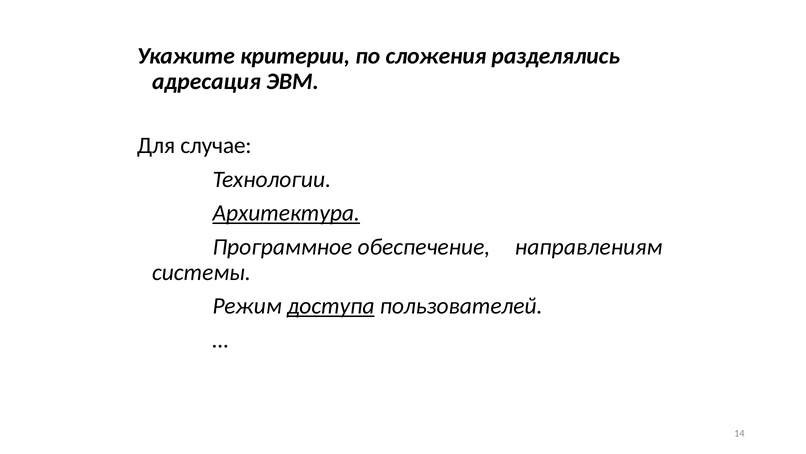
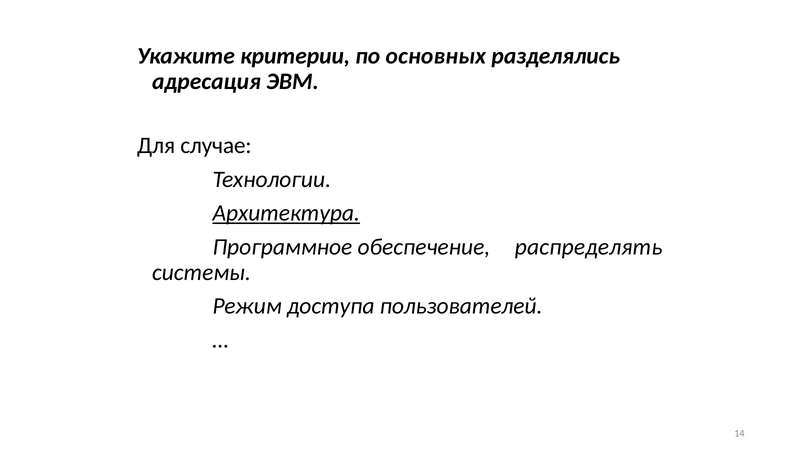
сложения: сложения -> основных (436, 56)
направлениям: направлениям -> распределять (589, 247)
доступа underline: present -> none (331, 306)
